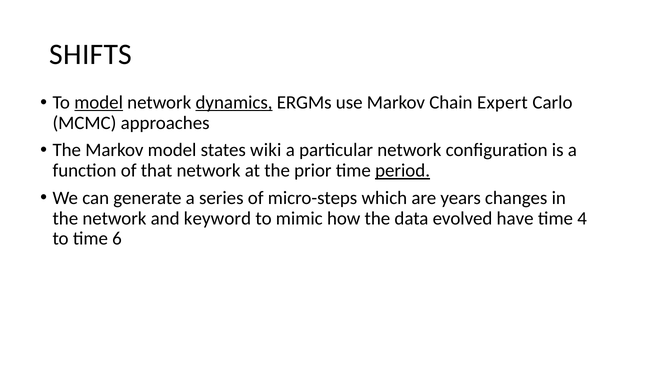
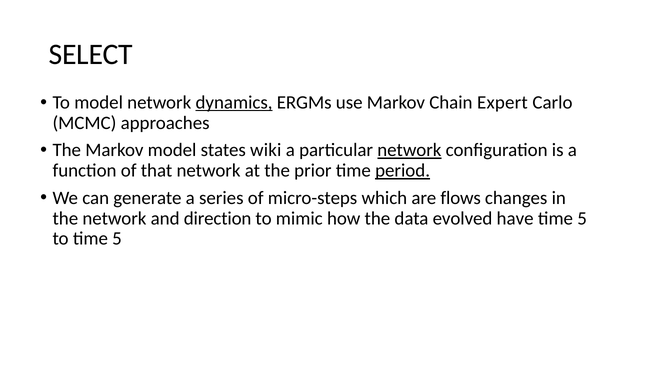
SHIFTS: SHIFTS -> SELECT (91, 55)
model underline: present -> none (99, 103)
network underline: none -> present (409, 150)
years: years -> flows (461, 198)
keyword: keyword -> direction (218, 218)
4: 4 -> 5 (582, 218)
to time 6: 6 -> 5 (117, 239)
